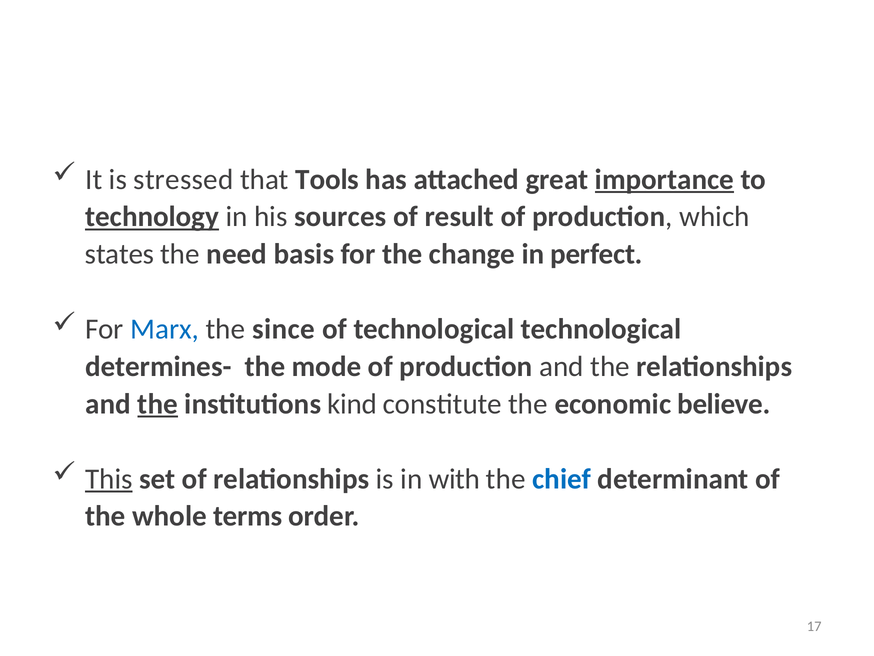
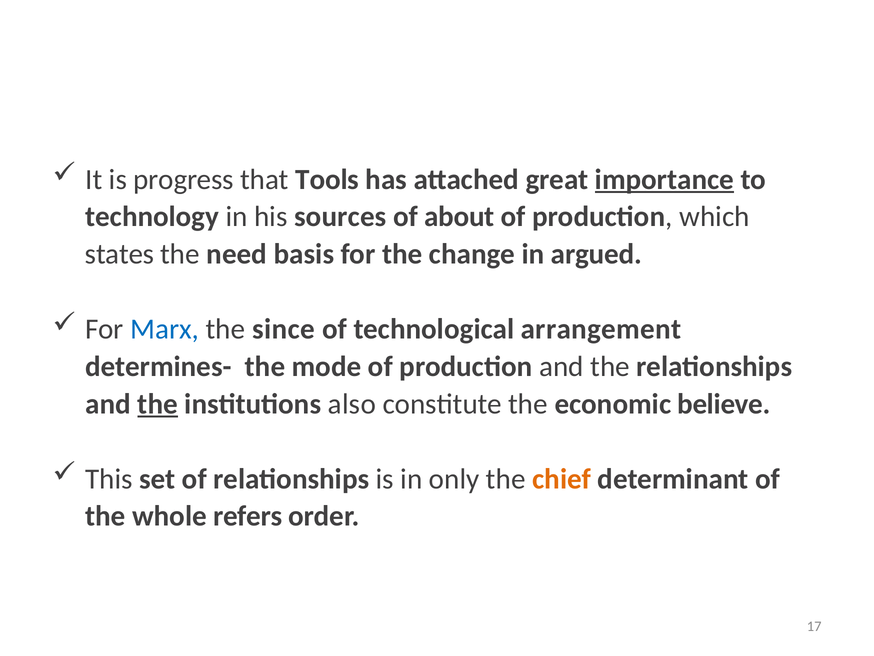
stressed: stressed -> progress (184, 179)
technology underline: present -> none (152, 217)
result: result -> about (459, 217)
perfect: perfect -> argued (596, 254)
technological technological: technological -> arrangement (601, 329)
kind: kind -> also (352, 404)
This underline: present -> none (109, 479)
with: with -> only (454, 479)
chief colour: blue -> orange (562, 479)
terms: terms -> refers (248, 516)
